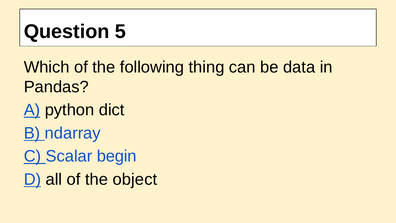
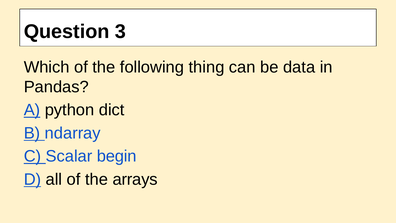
5: 5 -> 3 (120, 32)
object: object -> arrays (135, 179)
